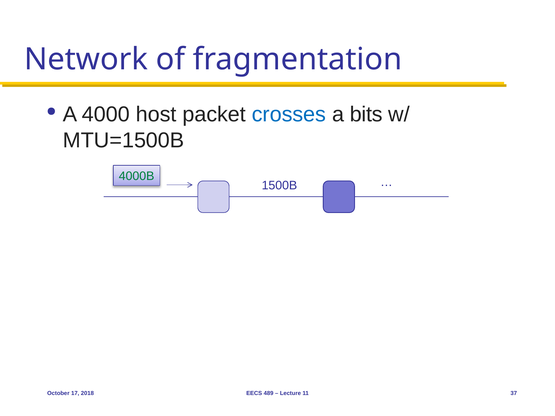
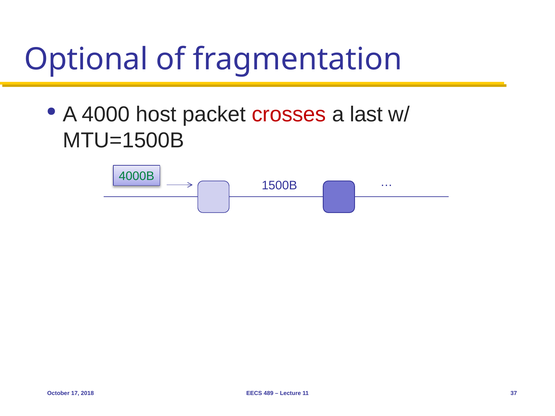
Network: Network -> Optional (86, 59)
crosses colour: blue -> red (289, 114)
bits: bits -> last (366, 114)
